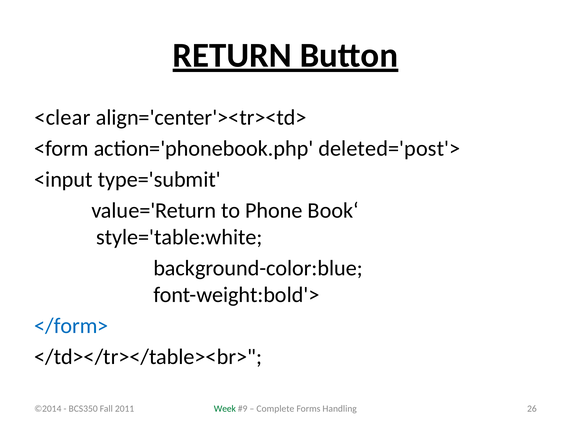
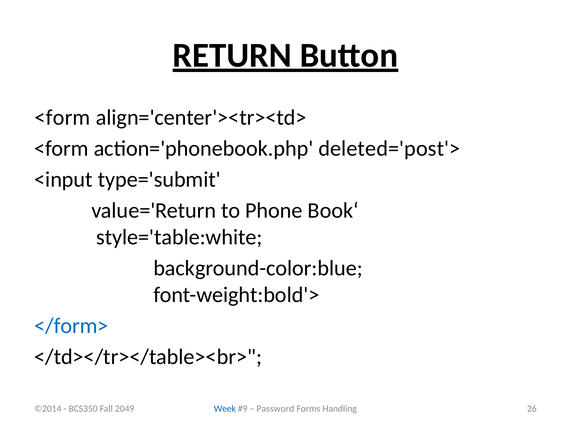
<clear: <clear -> <form (62, 118)
Week colour: green -> blue (225, 409)
Complete: Complete -> Password (275, 409)
2011: 2011 -> 2049 (125, 409)
